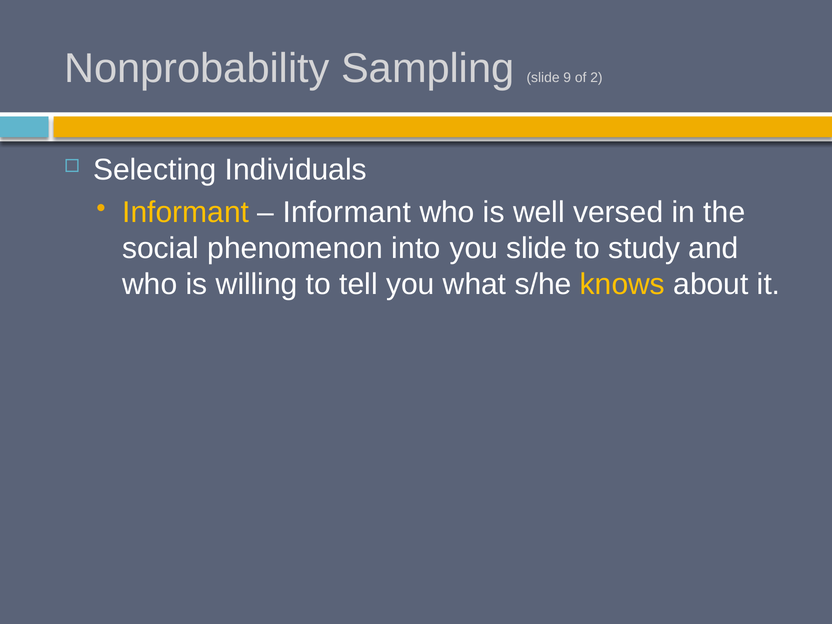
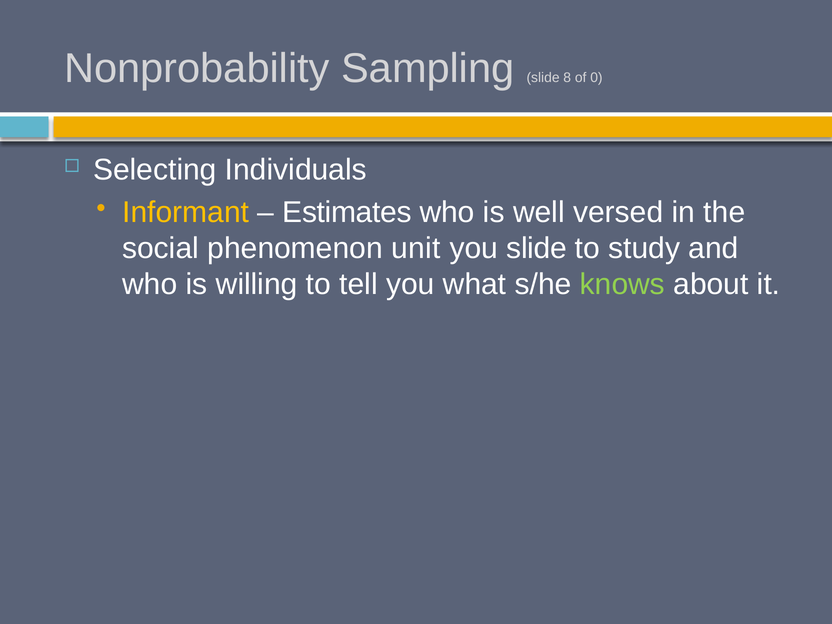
9: 9 -> 8 (567, 78)
2: 2 -> 0 (596, 78)
Informant: Informant -> Estimates (347, 212)
into: into -> unit (416, 248)
knows colour: yellow -> light green (622, 284)
